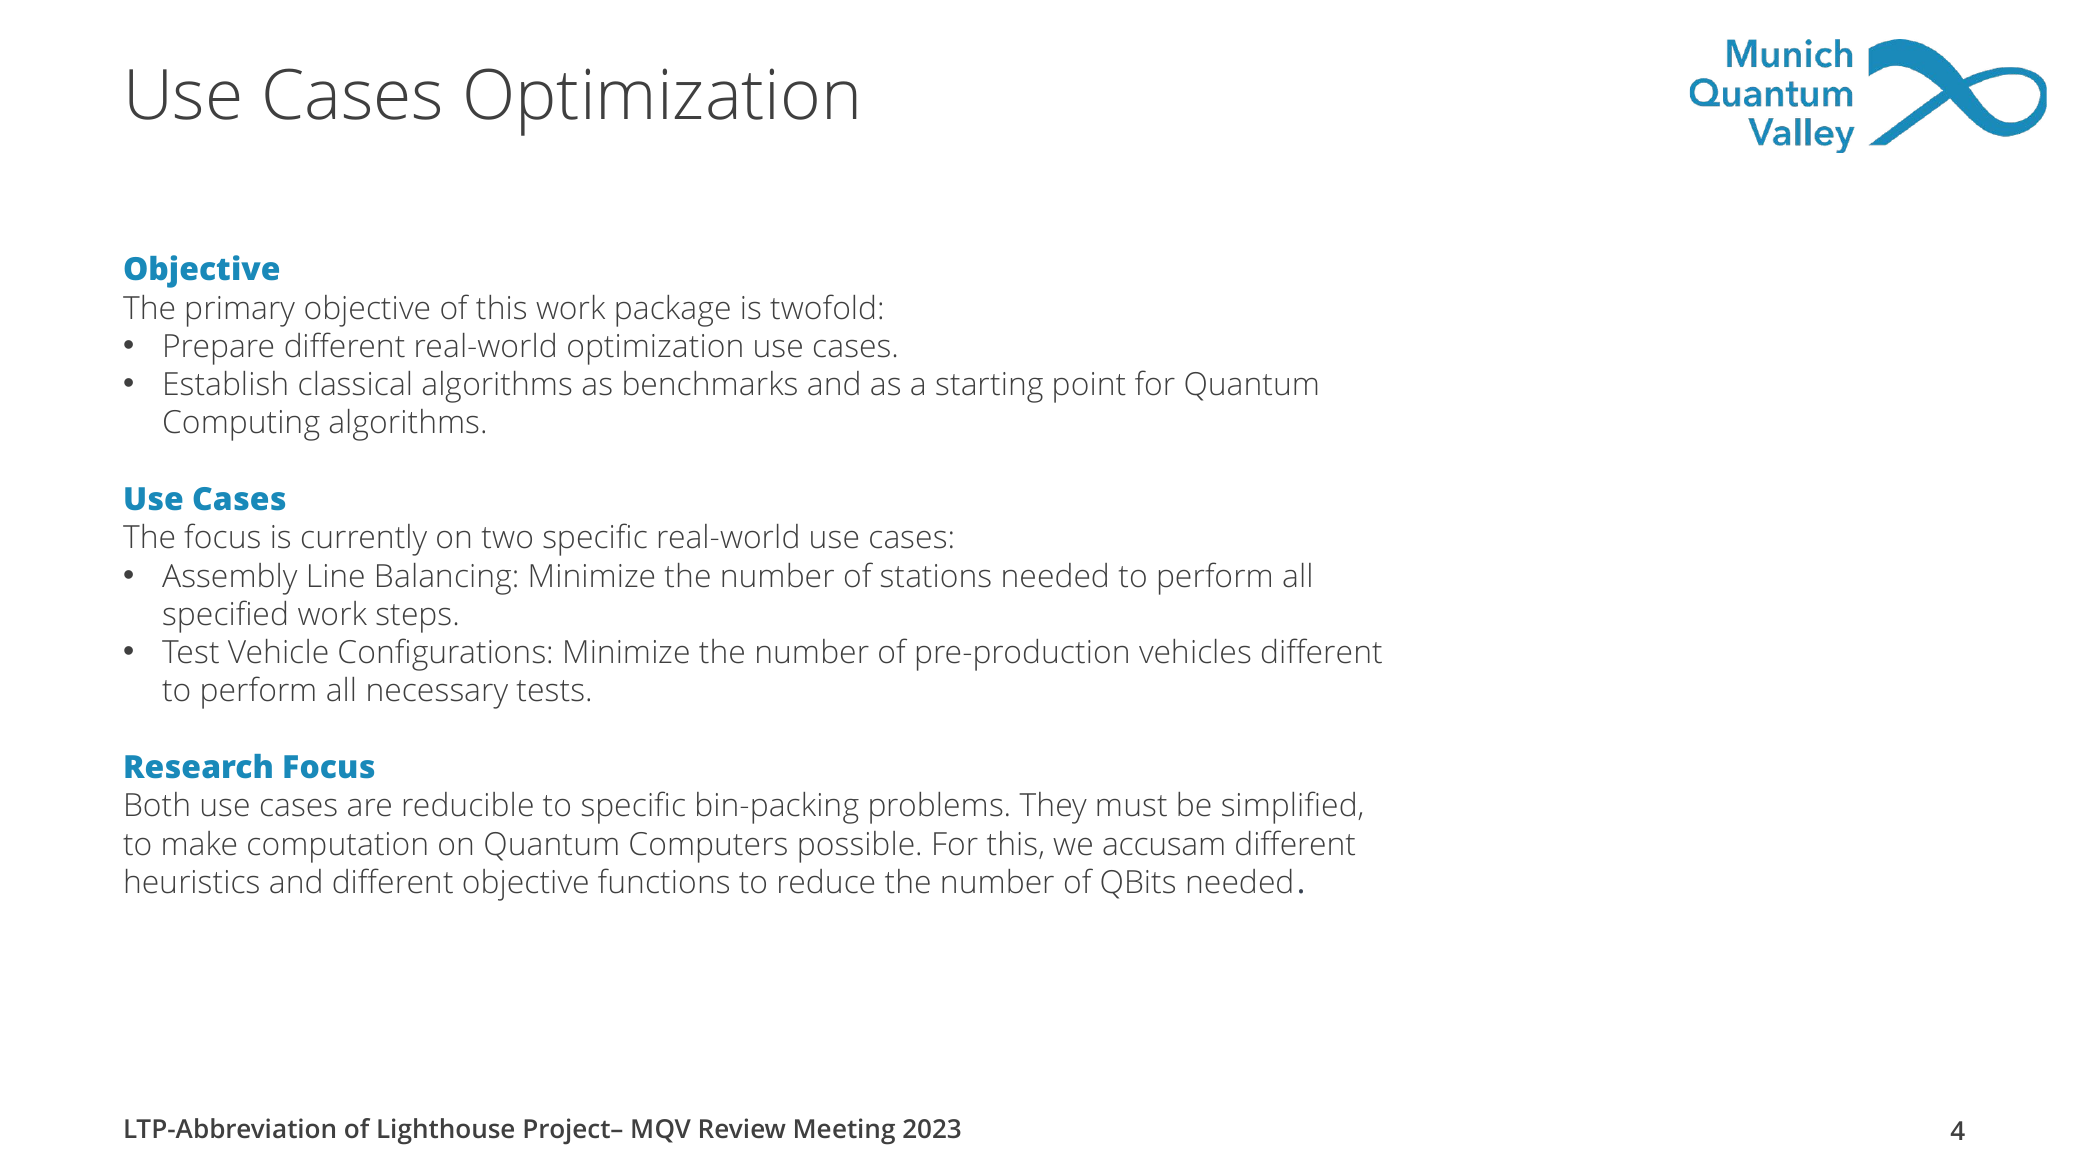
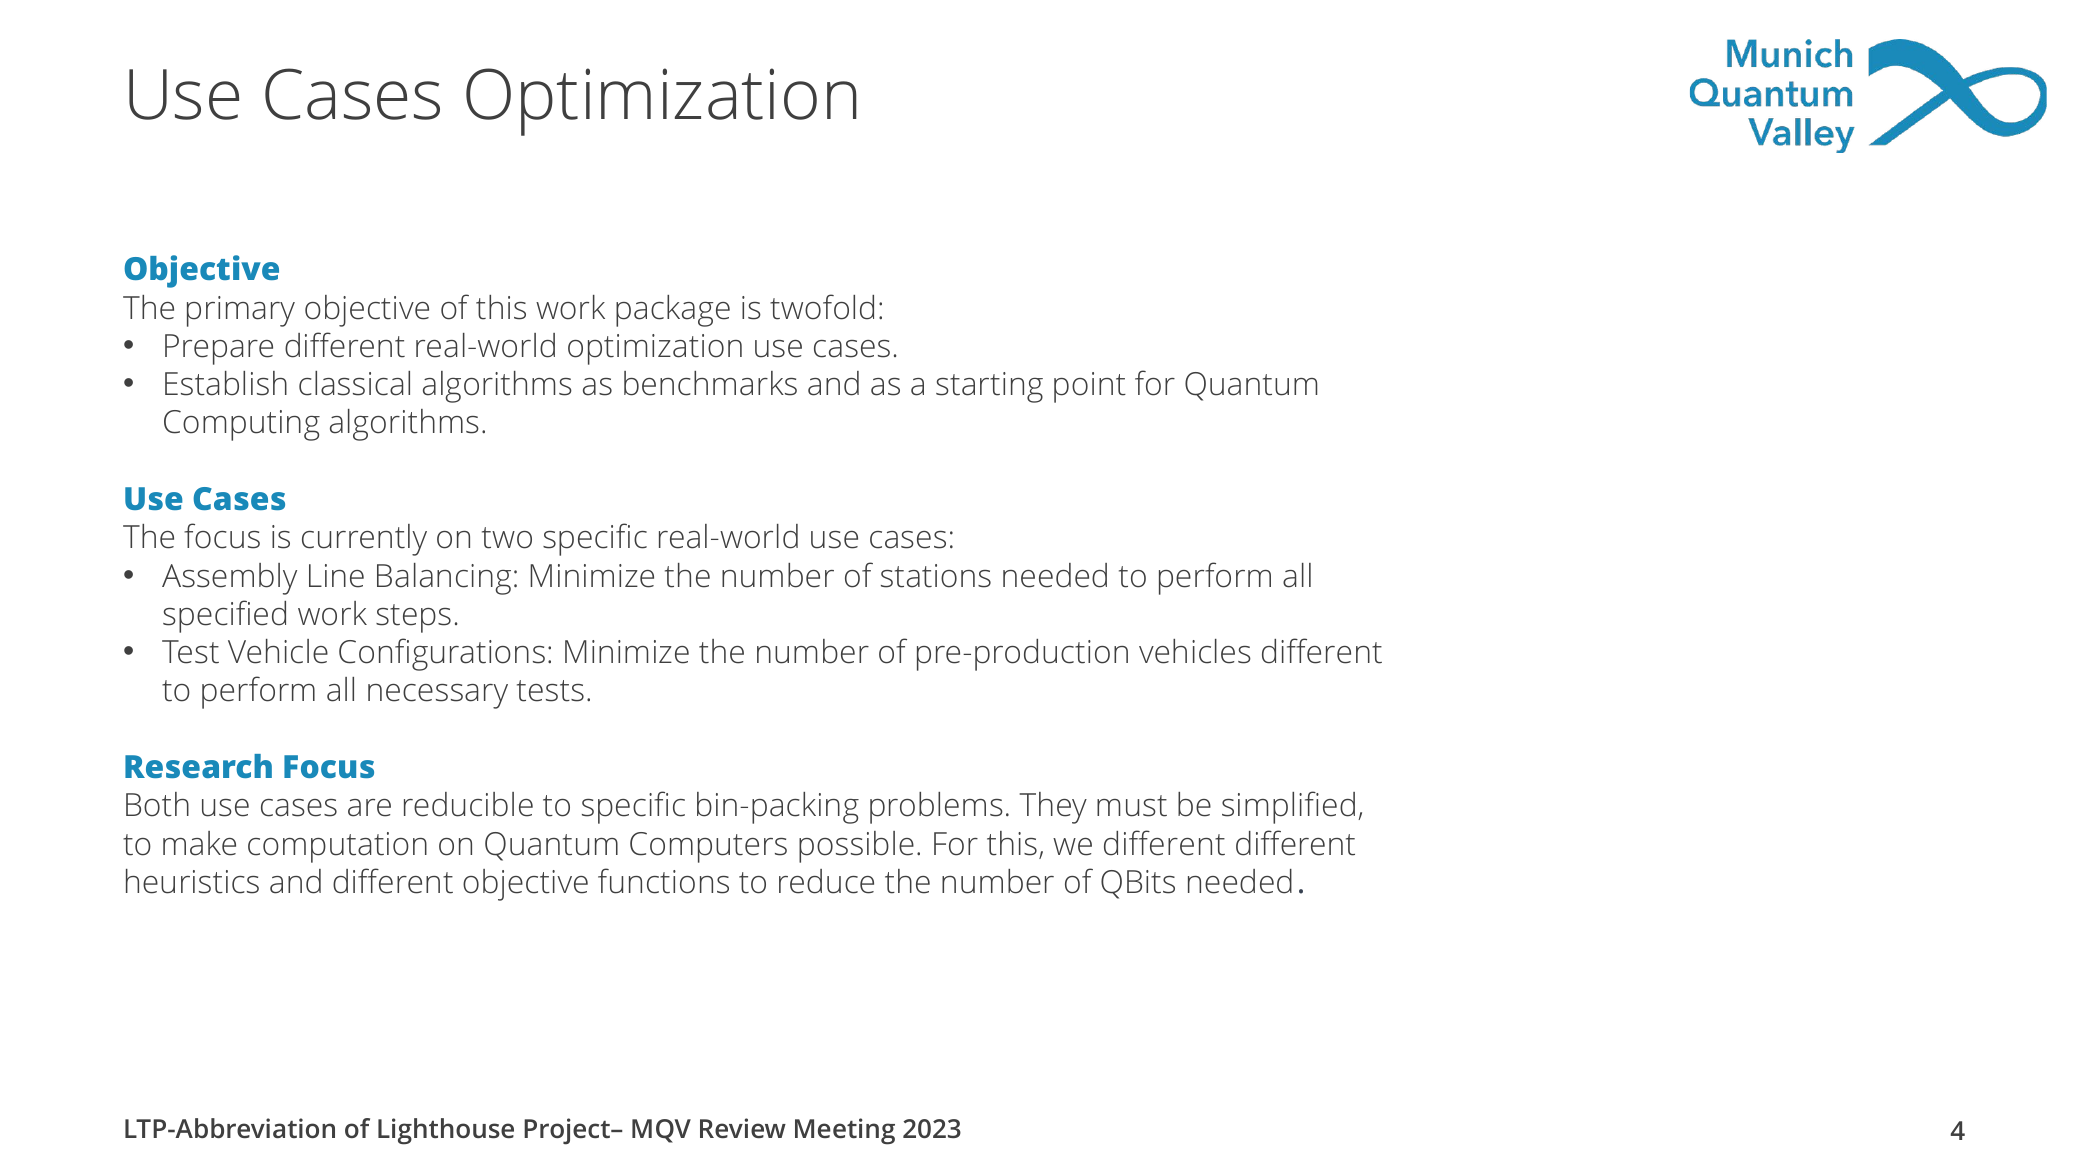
we accusam: accusam -> different (1164, 844)
